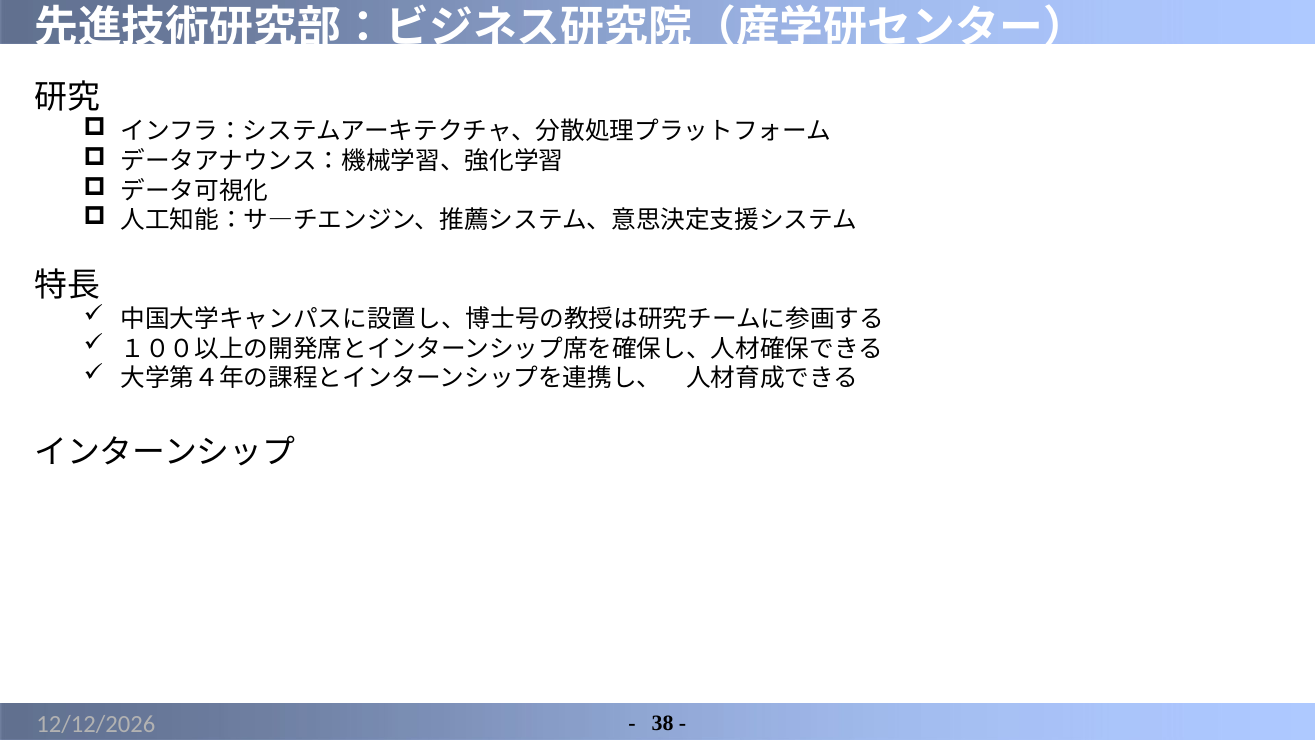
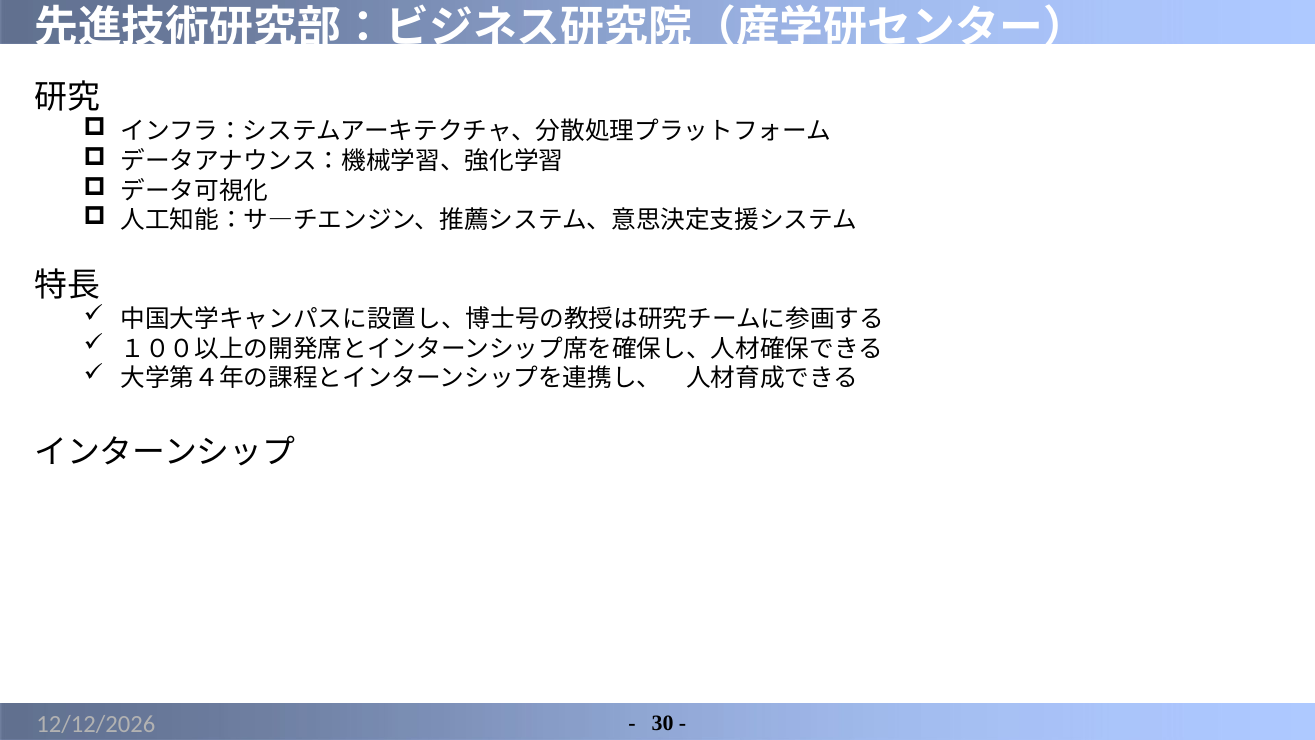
38: 38 -> 30 (663, 723)
